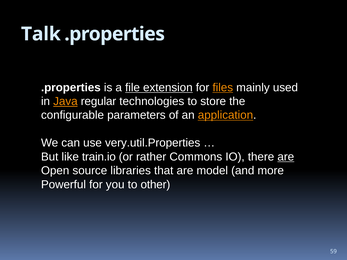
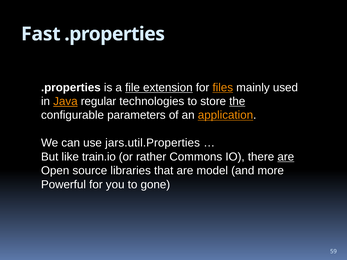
Talk: Talk -> Fast (41, 34)
the underline: none -> present (237, 101)
very.util.Properties: very.util.Properties -> jars.util.Properties (153, 143)
other: other -> gone (155, 185)
